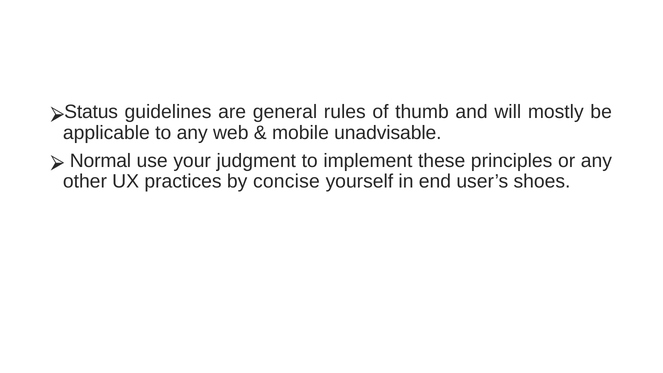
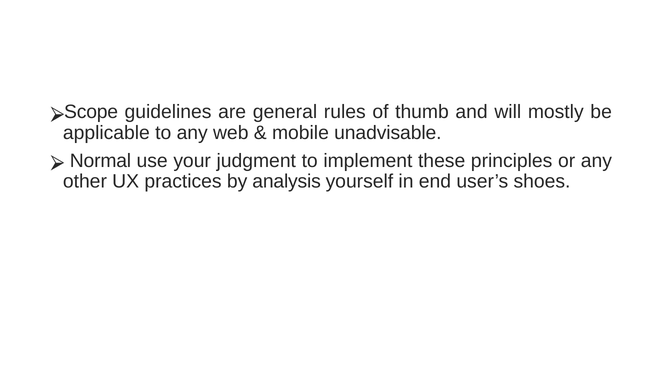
Status: Status -> Scope (91, 112)
concise: concise -> analysis (287, 182)
